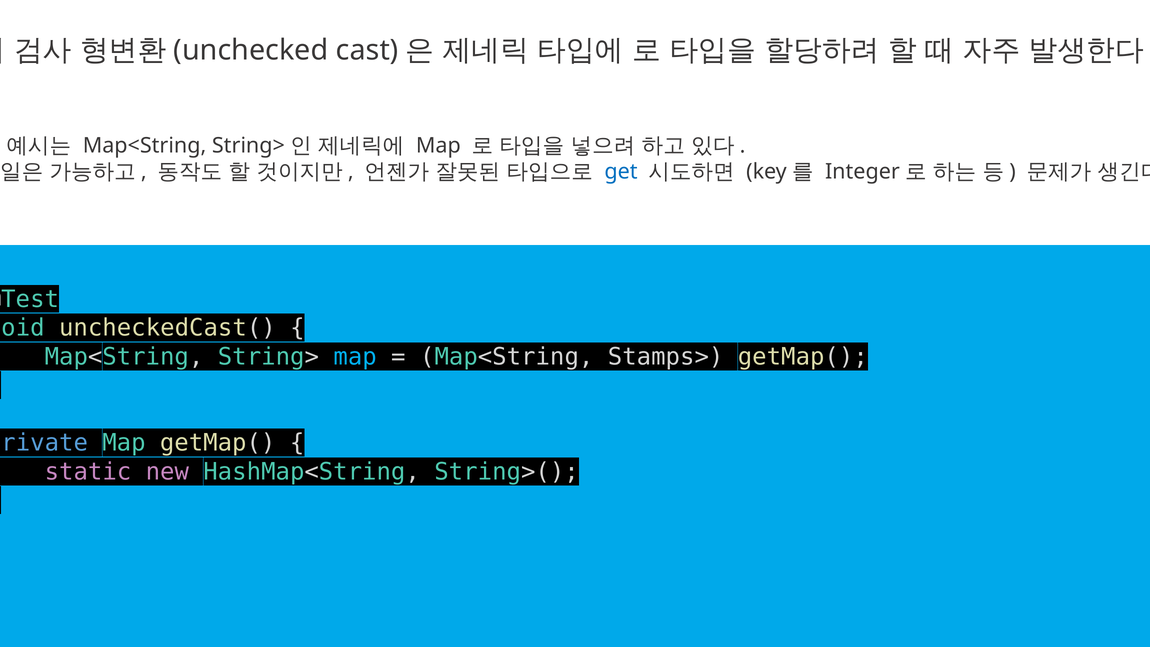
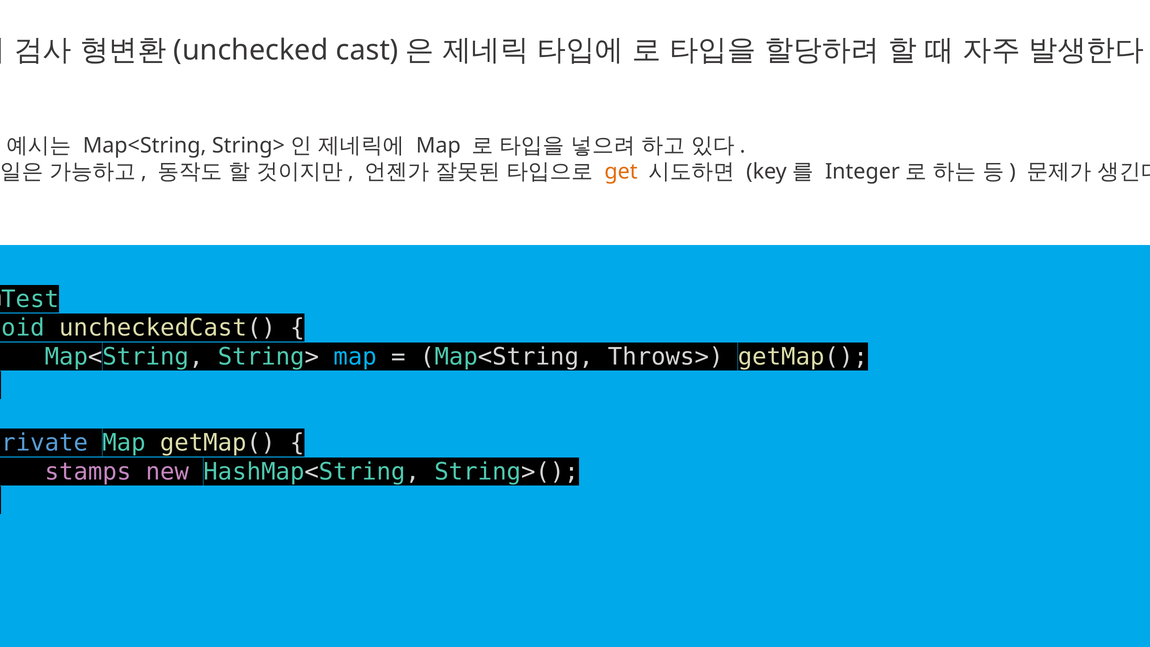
get colour: blue -> orange (621, 172)
Stamps>: Stamps> -> Throws> (666, 357)
static: static -> stamps (88, 472)
